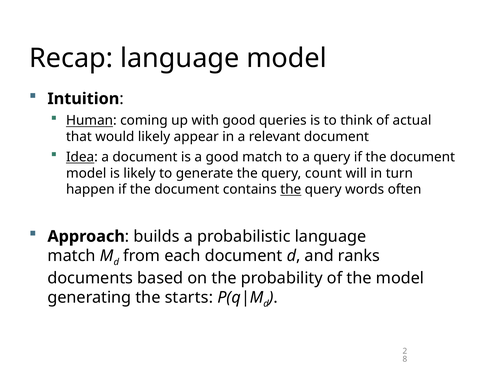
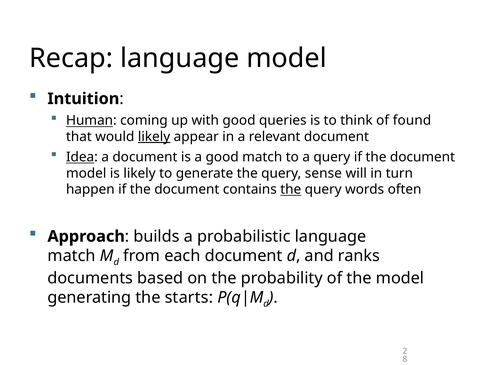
actual: actual -> found (412, 121)
likely underline: none -> present (154, 137)
count: count -> sense (323, 173)
